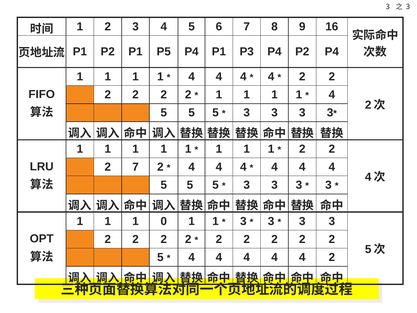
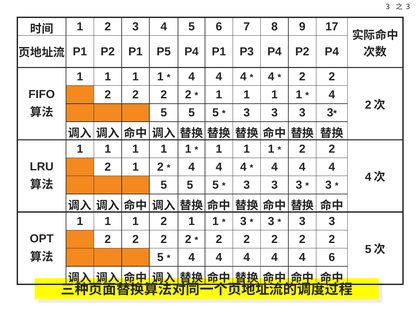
16: 16 -> 17 (332, 27)
7: 7 -> 1 (136, 167)
1 1 0: 0 -> 2 (164, 221)
4 2: 2 -> 6 (332, 257)
